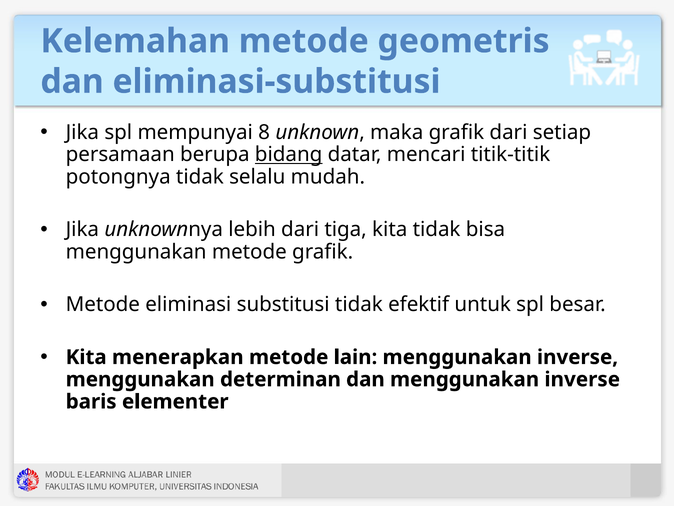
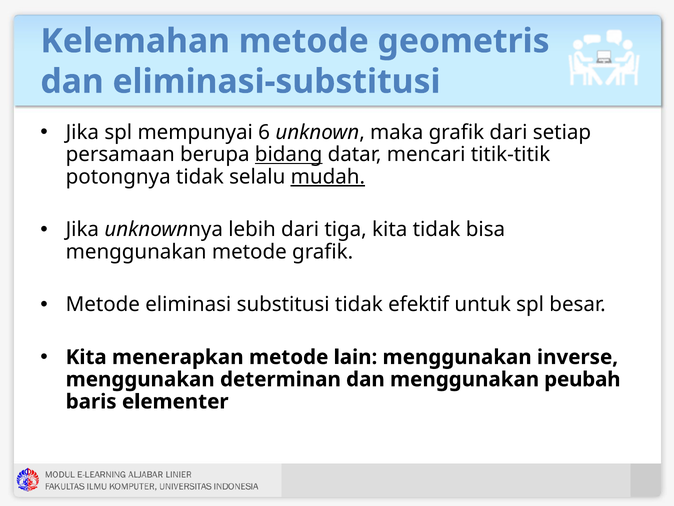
8: 8 -> 6 (264, 132)
mudah underline: none -> present (328, 177)
dan menggunakan inverse: inverse -> peubah (582, 379)
